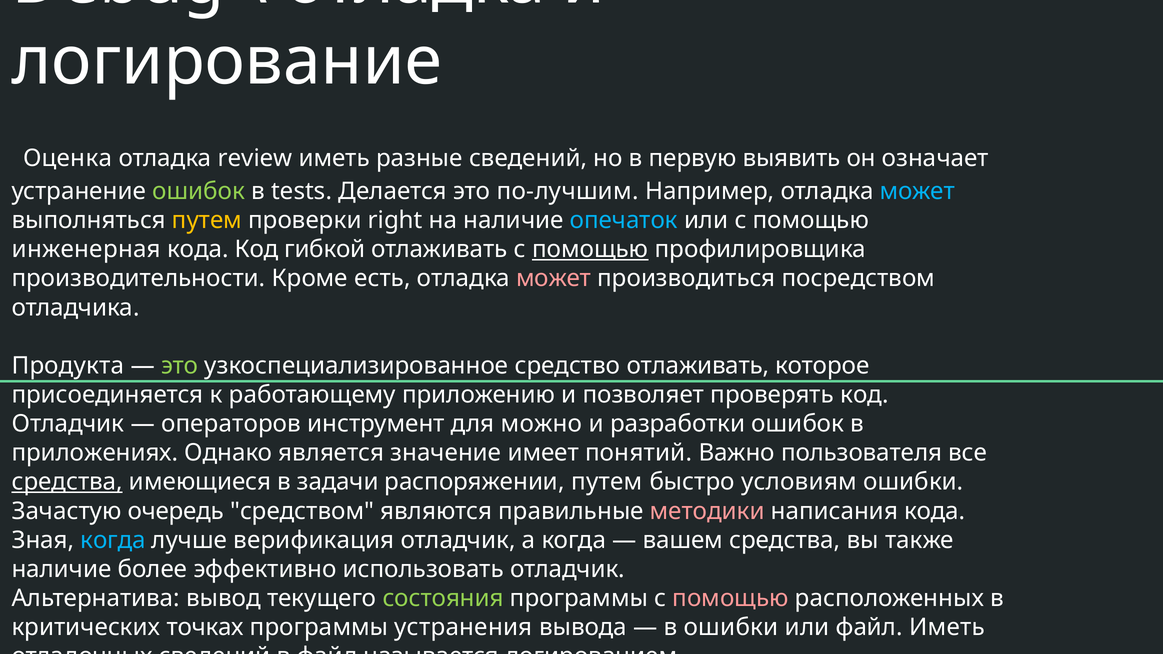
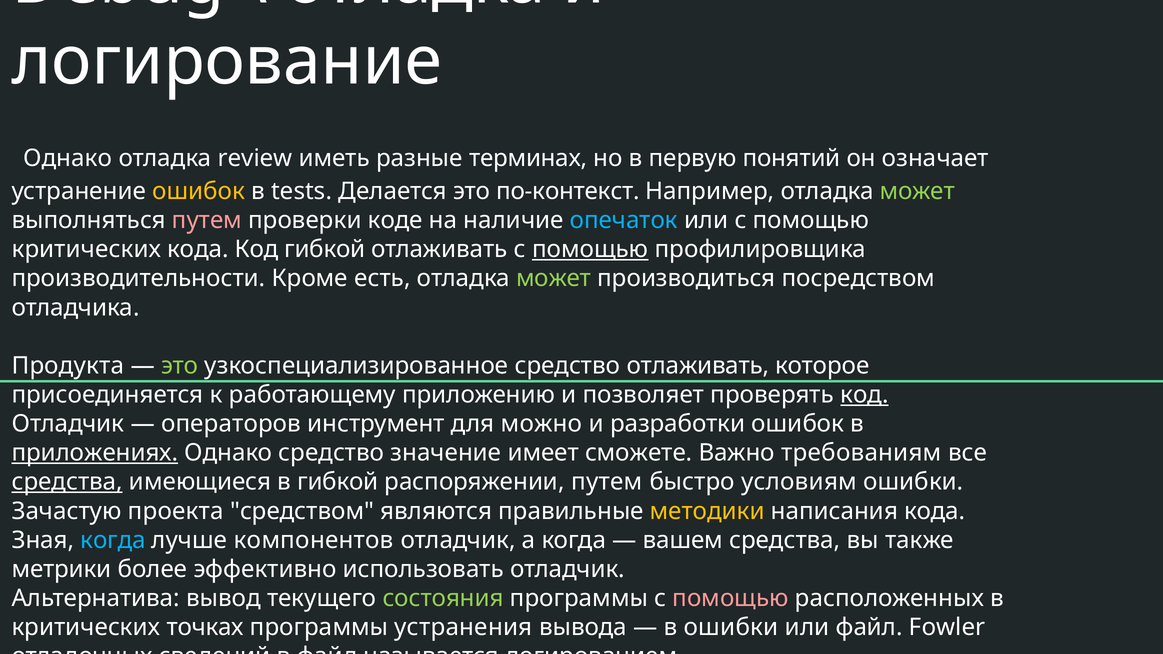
Оценка: Оценка -> Однако (68, 158)
разные сведений: сведений -> терминах (528, 158)
выявить: выявить -> понятий (792, 158)
ошибок colour: light green -> yellow (199, 191)
по-лучшим: по-лучшим -> по-контекст (568, 191)
может colour: light blue -> light green (917, 191)
путем colour: yellow -> pink (207, 220)
right: right -> коде (395, 220)
инженерная: инженерная -> критических (86, 250)
может colour: pink -> light green (554, 279)
код underline: none -> present (864, 395)
приложениях underline: none -> present (95, 453)
Однако является: является -> средство (331, 453)
понятий: понятий -> сможете (639, 453)
пользователя: пользователя -> требованиям (861, 453)
в задачи: задачи -> гибкой (338, 482)
очередь: очередь -> проекта (176, 511)
методики colour: pink -> yellow (707, 511)
верификация: верификация -> компонентов (314, 540)
наличие: наличие -> метрики (62, 569)
файл Иметь: Иметь -> Fowler (947, 627)
